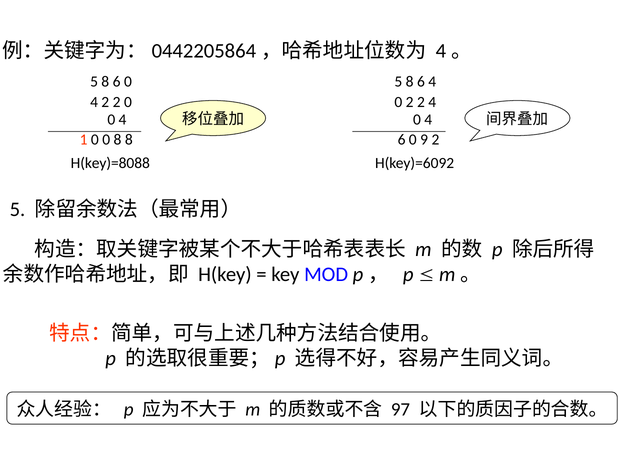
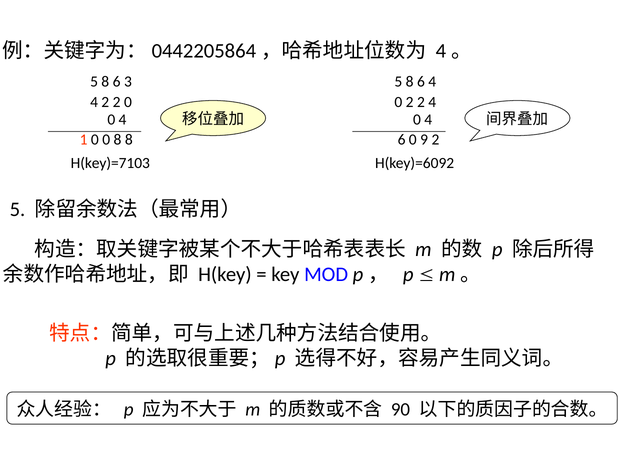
8 6 0: 0 -> 3 (128, 82)
H(key)=8088: H(key)=8088 -> H(key)=7103 (110, 163)
97: 97 -> 90 (400, 409)
